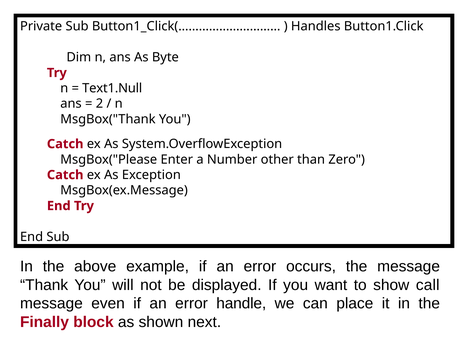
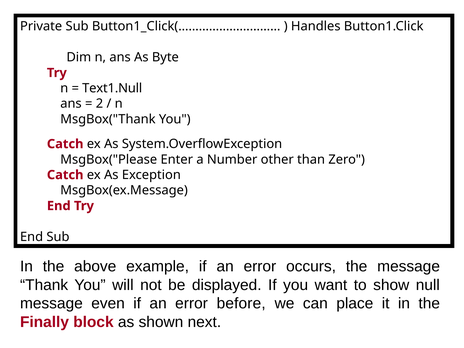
call: call -> null (428, 285)
handle: handle -> before (241, 304)
